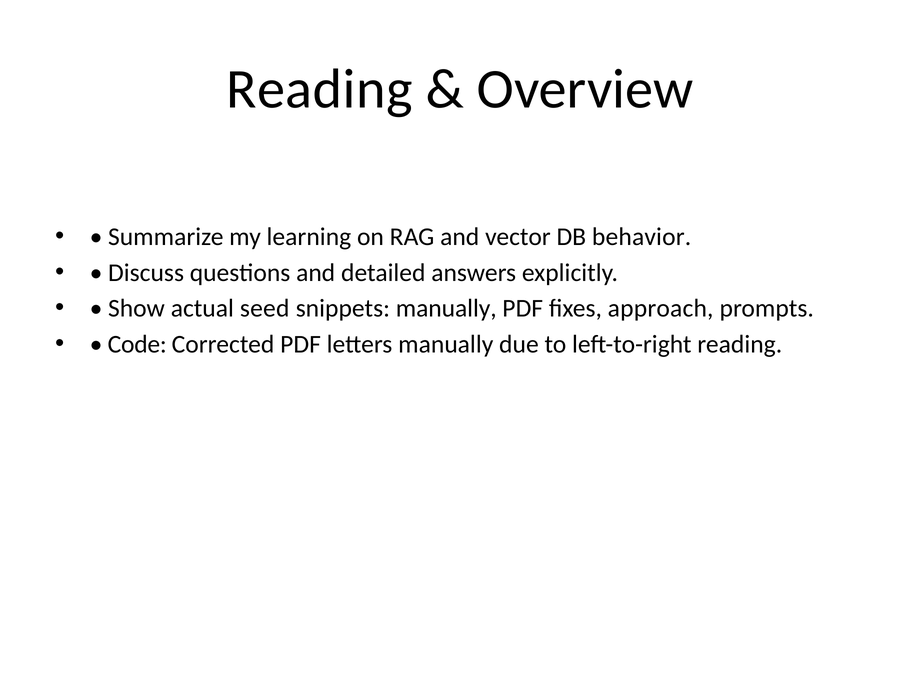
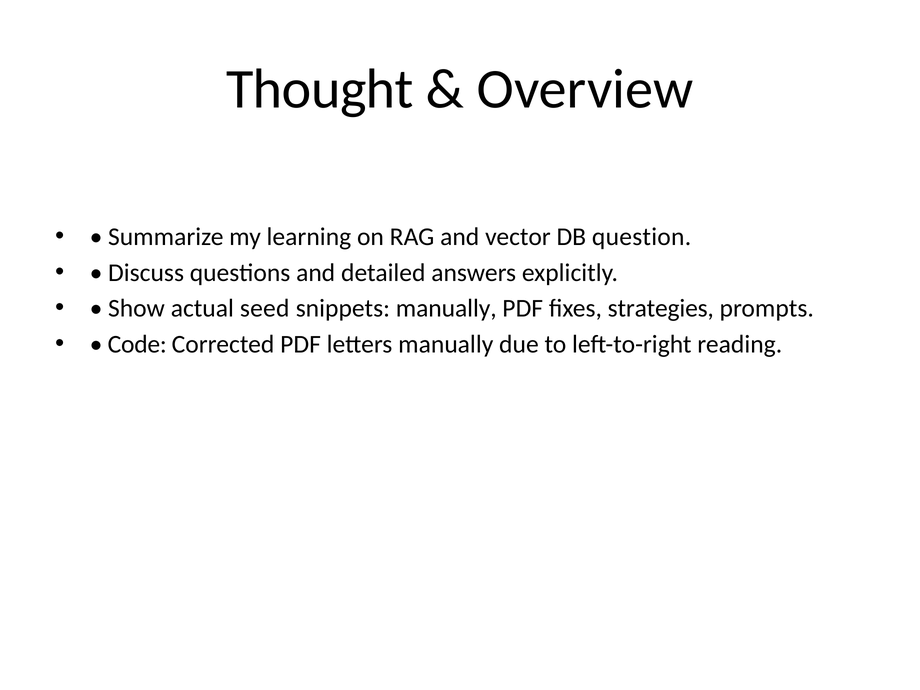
Reading: Reading -> Thought (320, 89)
behavior: behavior -> question (642, 237)
approach: approach -> strategies (661, 308)
